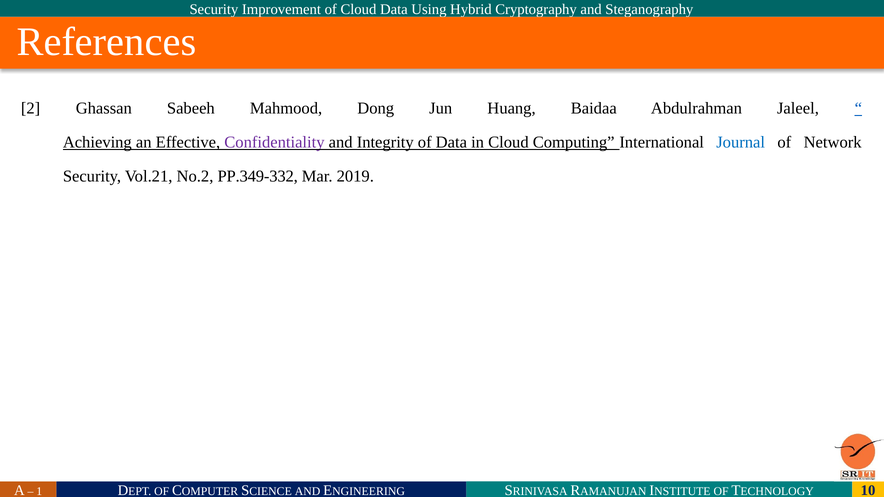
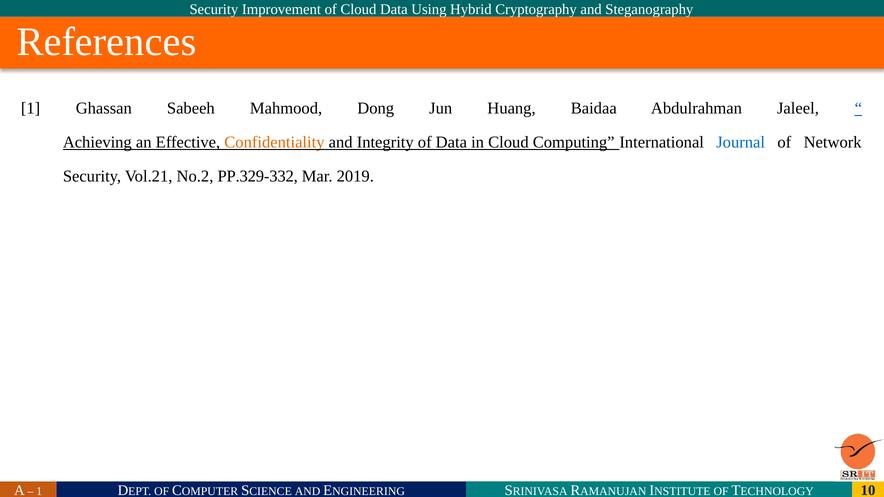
2: 2 -> 1 (31, 108)
Confidentiality colour: purple -> orange (274, 142)
PP.349-332: PP.349-332 -> PP.329-332 (258, 176)
